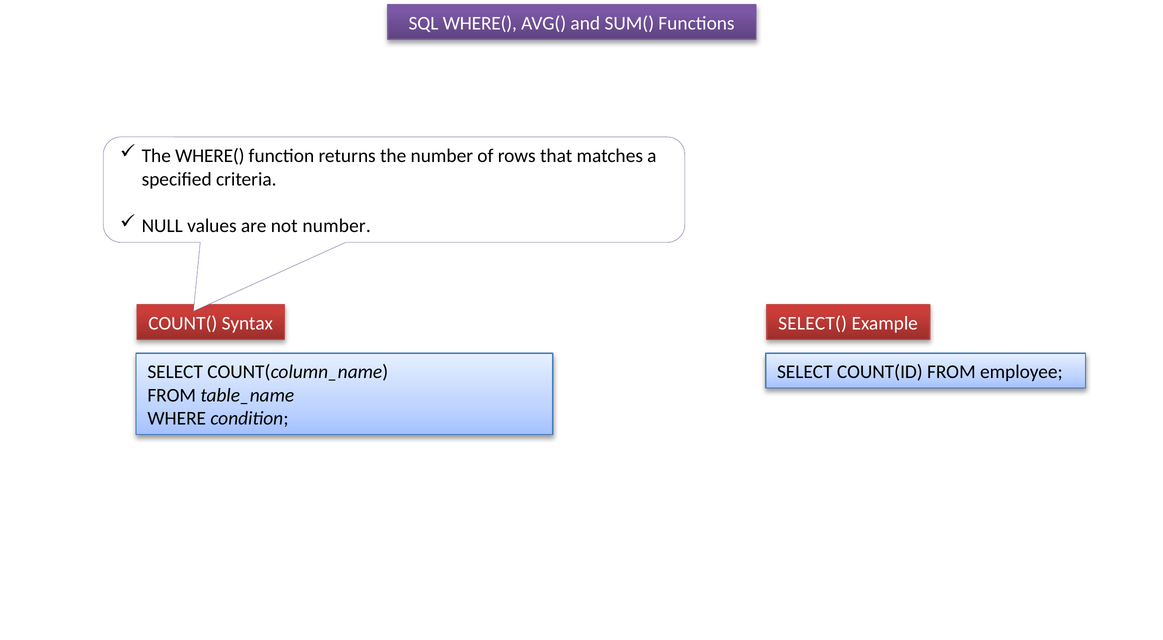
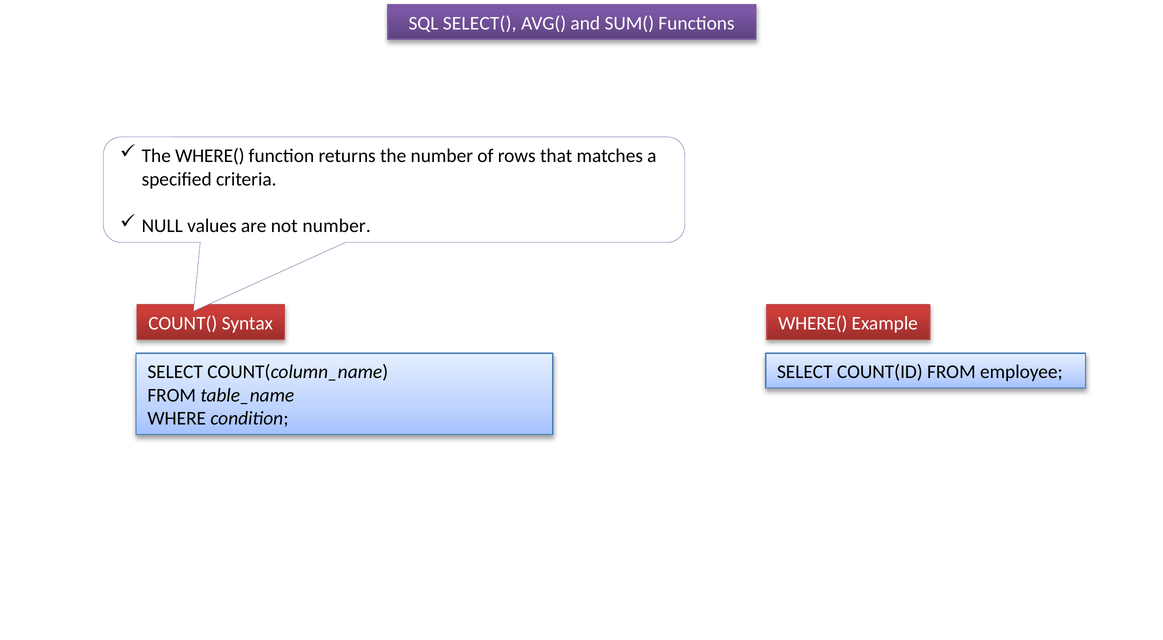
SQL WHERE(: WHERE( -> SELECT( (480, 23)
SELECT(: SELECT( -> WHERE( (813, 323)
